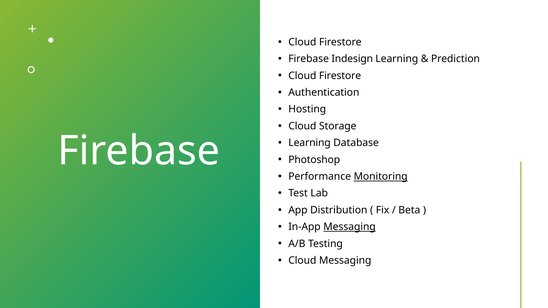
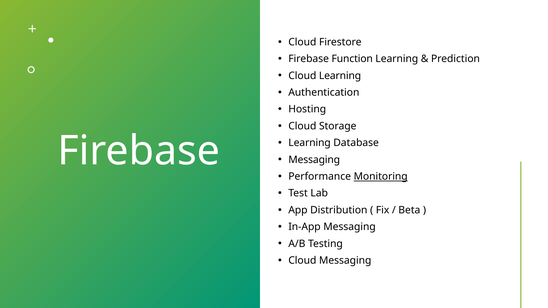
Indesign: Indesign -> Function (352, 59)
Firestore: Firestore -> Learning (340, 76)
Photoshop: Photoshop -> Messaging (314, 160)
Messaging underline: present -> none (350, 227)
